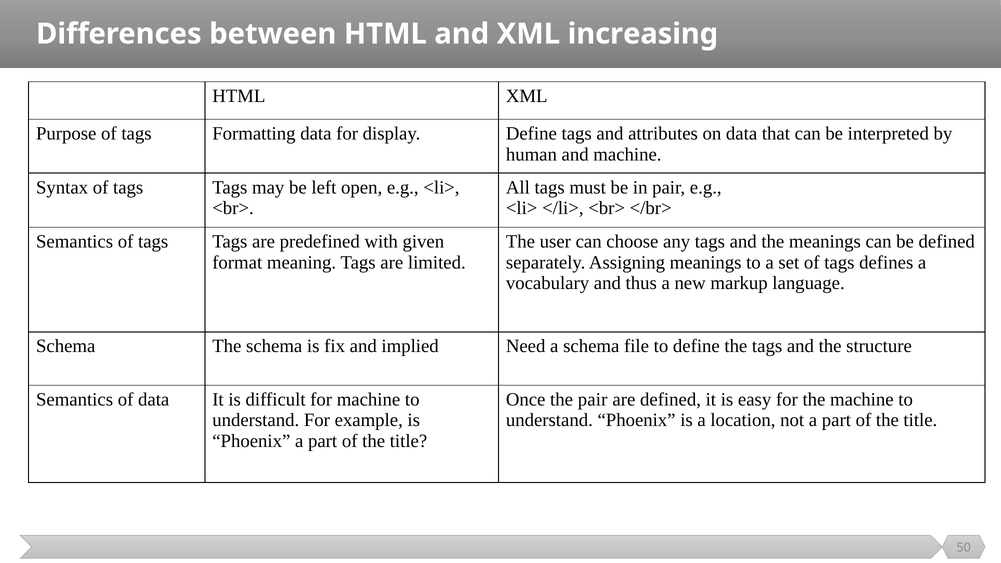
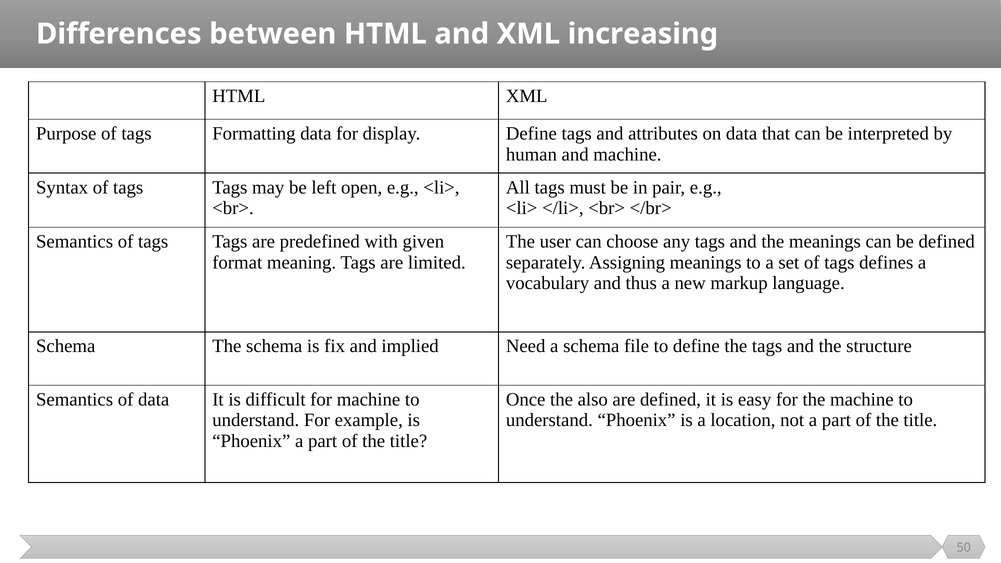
the pair: pair -> also (593, 400)
